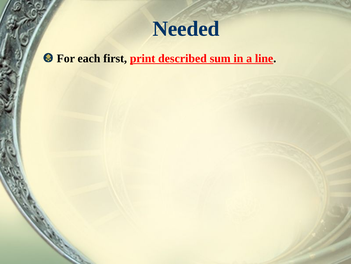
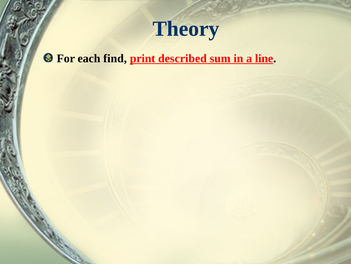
Needed: Needed -> Theory (186, 29)
first: first -> find (115, 58)
